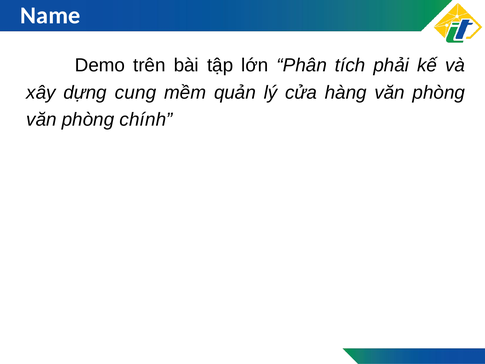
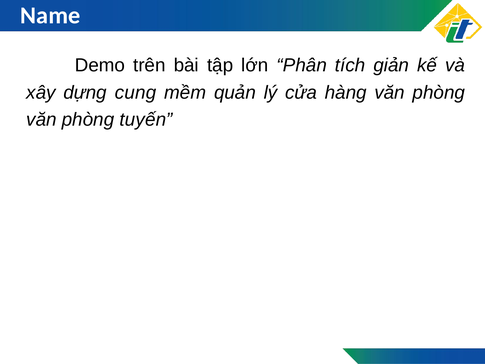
phải: phải -> giản (391, 65)
chính: chính -> tuyến (146, 120)
